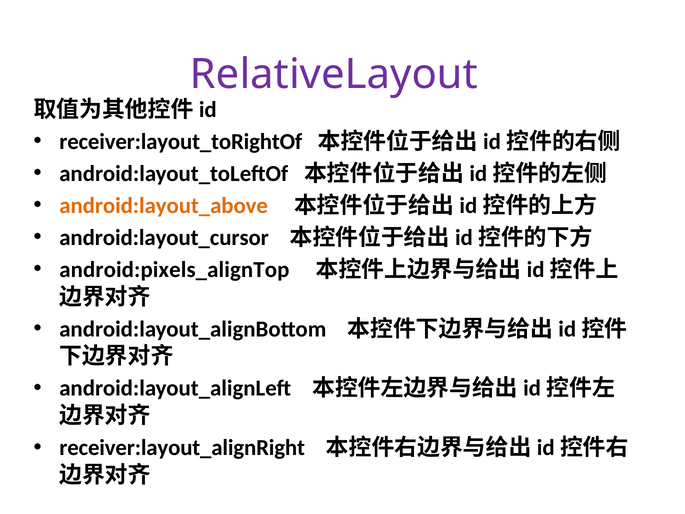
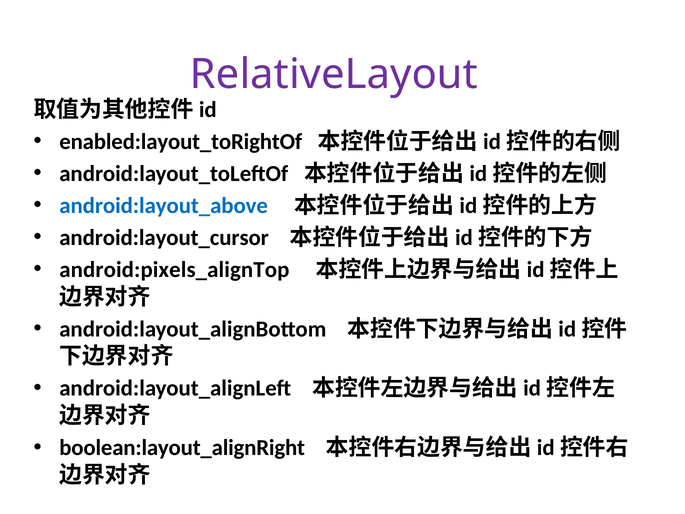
receiver:layout_toRightOf: receiver:layout_toRightOf -> enabled:layout_toRightOf (181, 142)
android:layout_above colour: orange -> blue (164, 206)
receiver:layout_alignRight: receiver:layout_alignRight -> boolean:layout_alignRight (182, 448)
